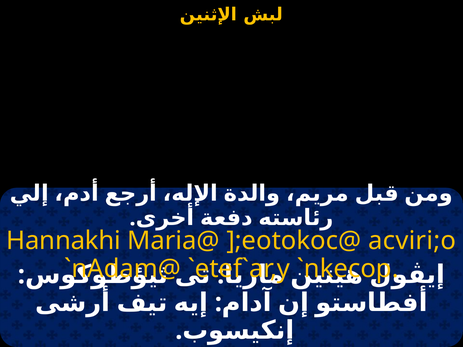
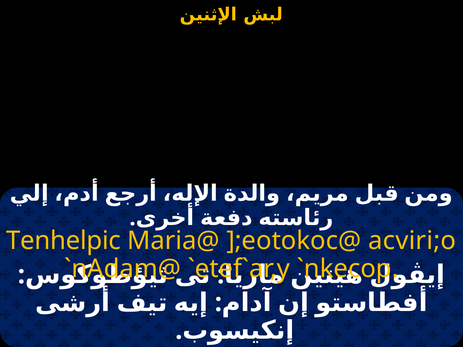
Hannakhi: Hannakhi -> Tenhelpic (64, 241)
